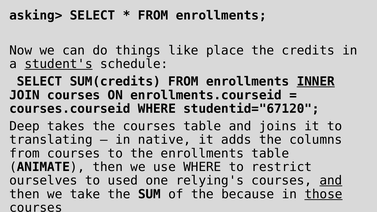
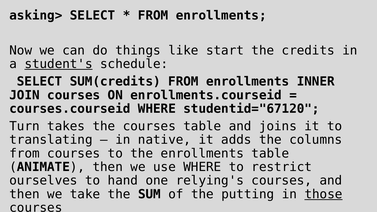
place: place -> start (225, 51)
INNER underline: present -> none (316, 82)
Deep: Deep -> Turn (25, 126)
used: used -> hand (123, 181)
and underline: present -> none (331, 181)
because: because -> putting (248, 194)
